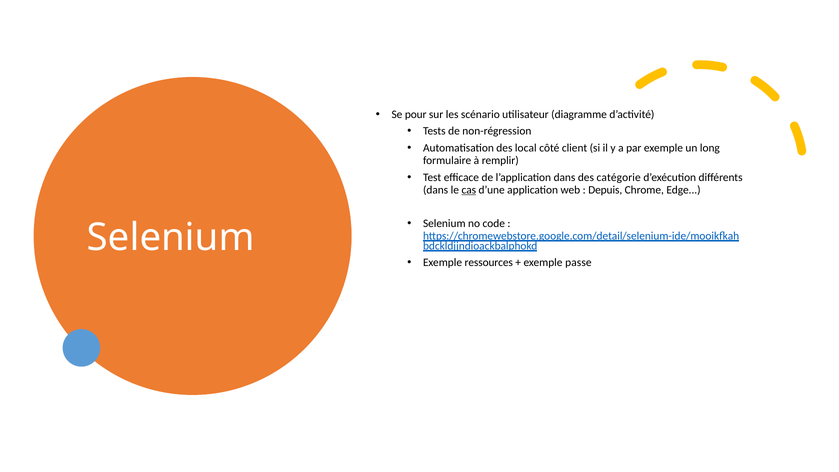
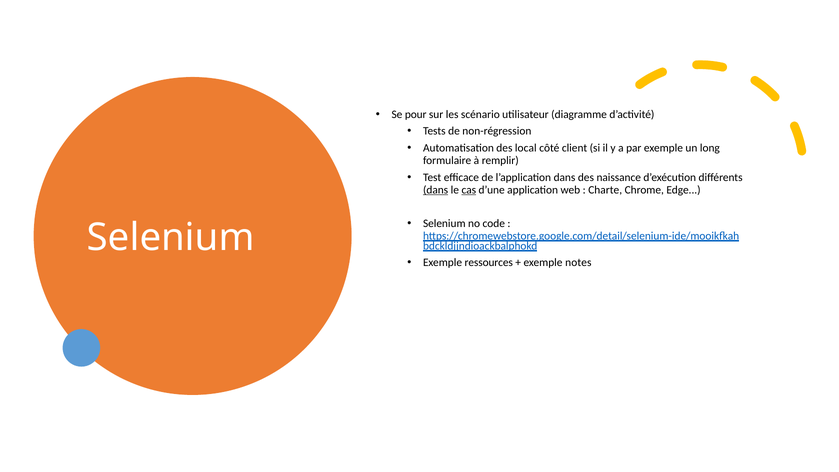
catégorie: catégorie -> naissance (619, 177)
dans underline: none -> present (436, 190)
Depuis: Depuis -> Charte (605, 190)
passe: passe -> notes (578, 263)
